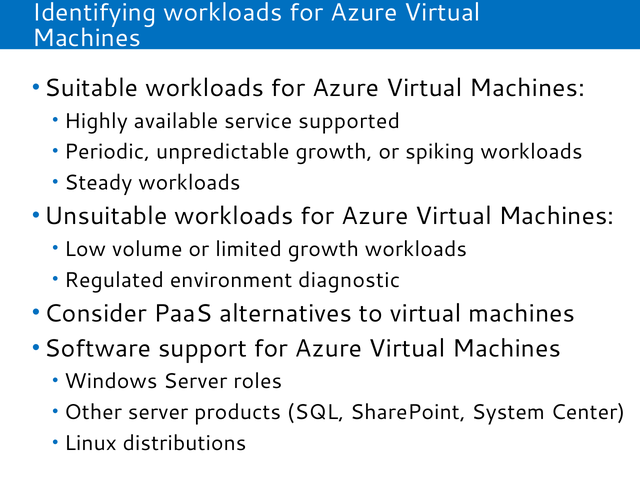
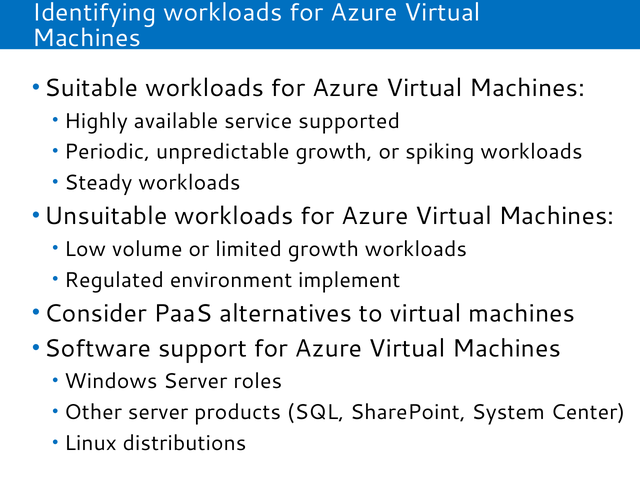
diagnostic: diagnostic -> implement (349, 280)
